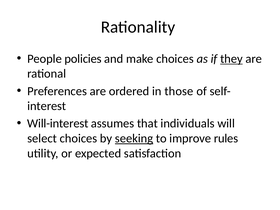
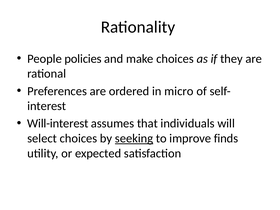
they underline: present -> none (231, 59)
those: those -> micro (179, 91)
rules: rules -> finds (226, 138)
